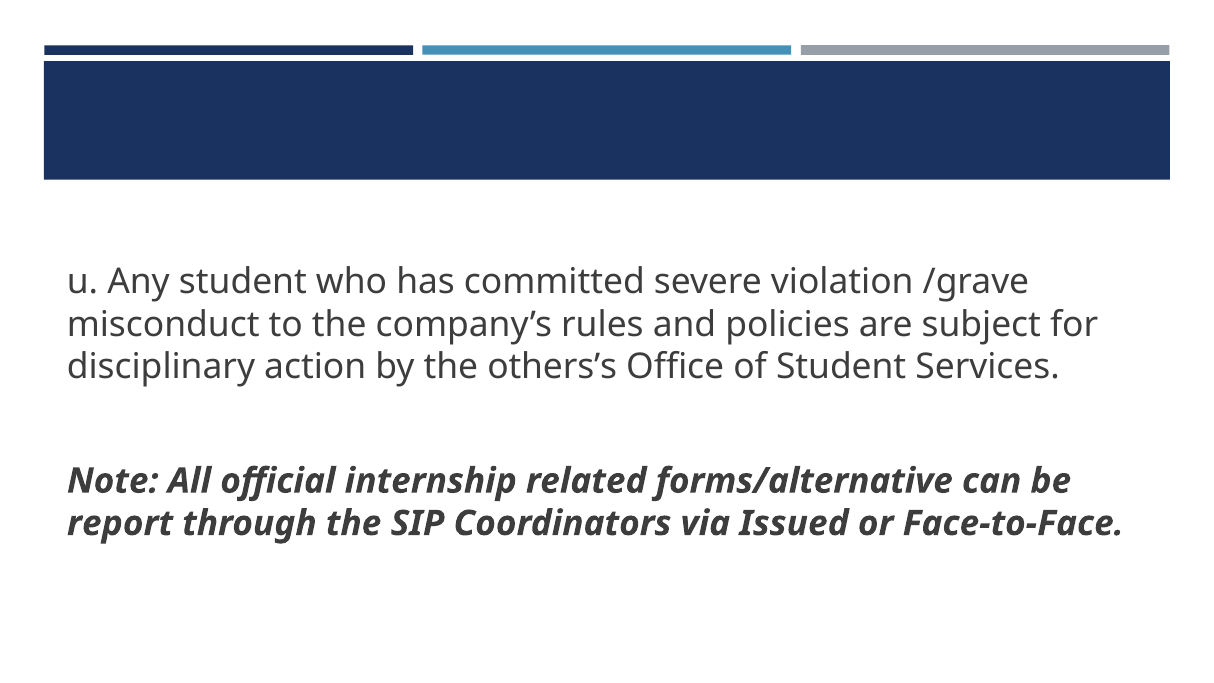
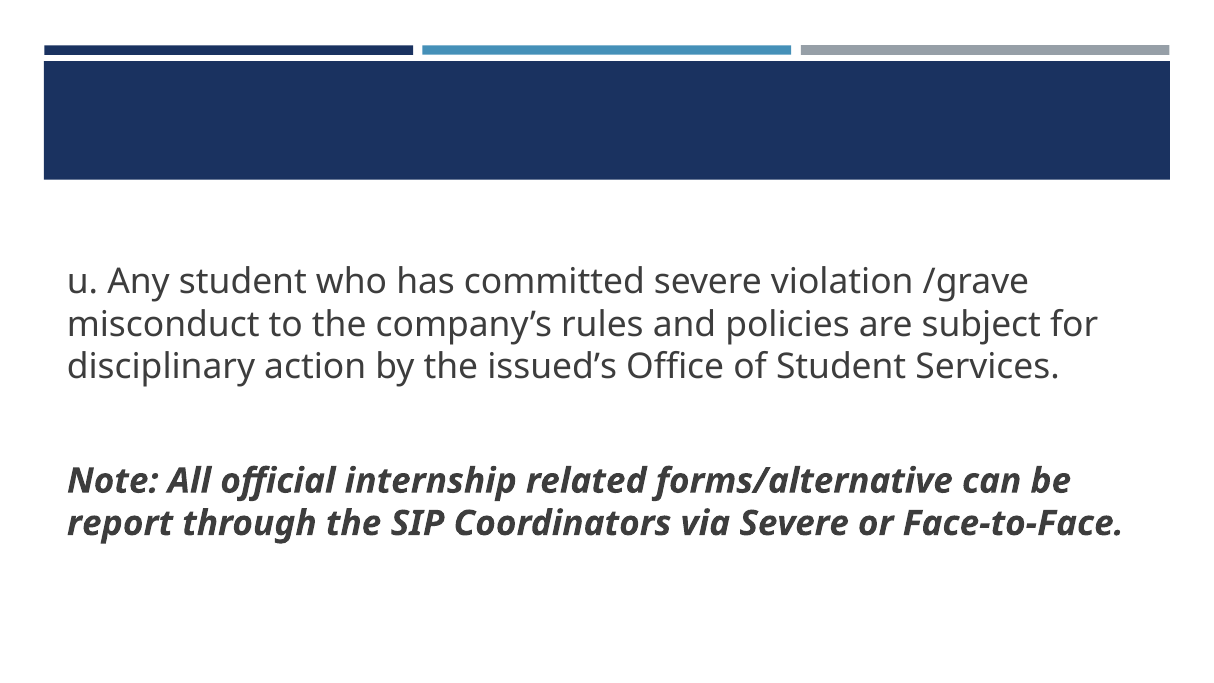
others’s: others’s -> issued’s (552, 367)
via Issued: Issued -> Severe (794, 523)
